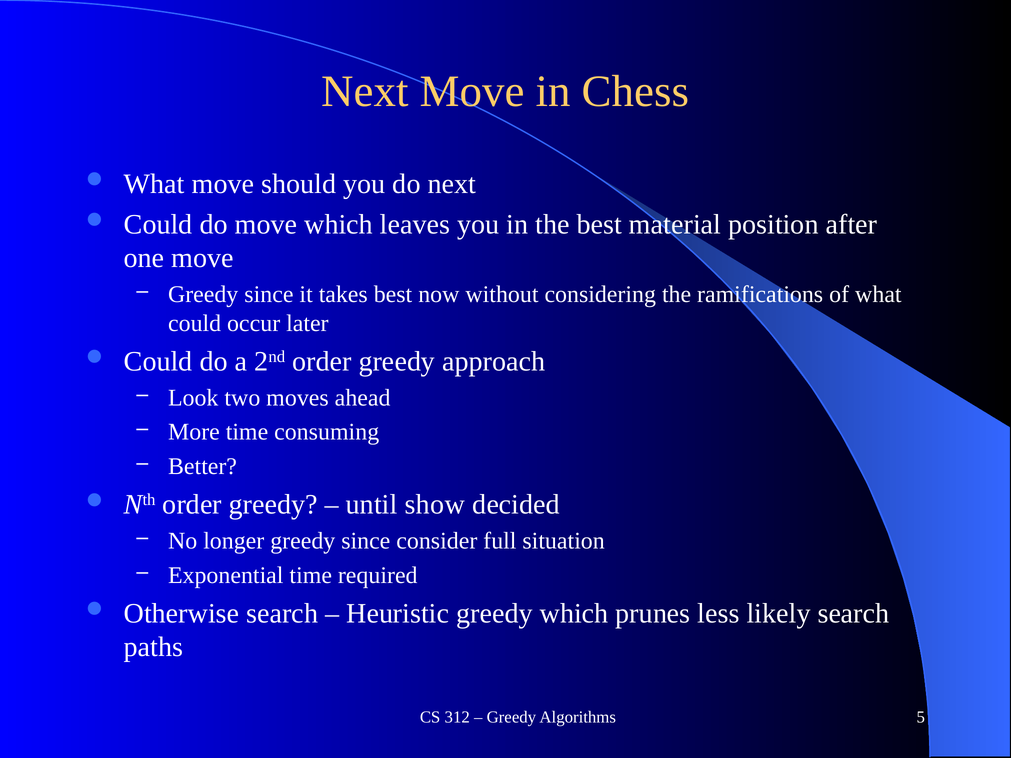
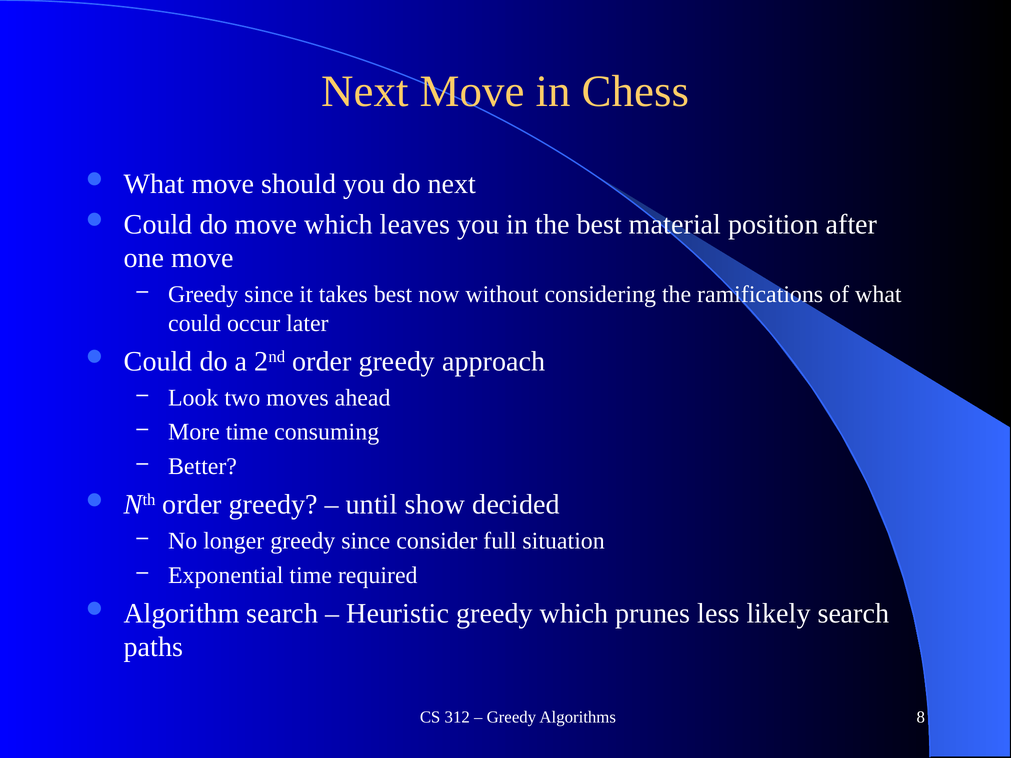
Otherwise: Otherwise -> Algorithm (182, 614)
5: 5 -> 8 (921, 717)
